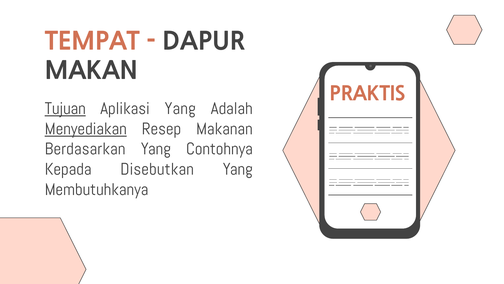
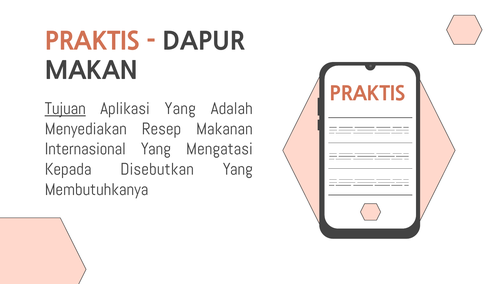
TEMPAT: TEMPAT -> PRAKTIS (92, 42)
Menyediakan underline: present -> none (86, 129)
Berdasarkan: Berdasarkan -> Internasional (85, 149)
Contohnya: Contohnya -> Mengatasi (219, 149)
